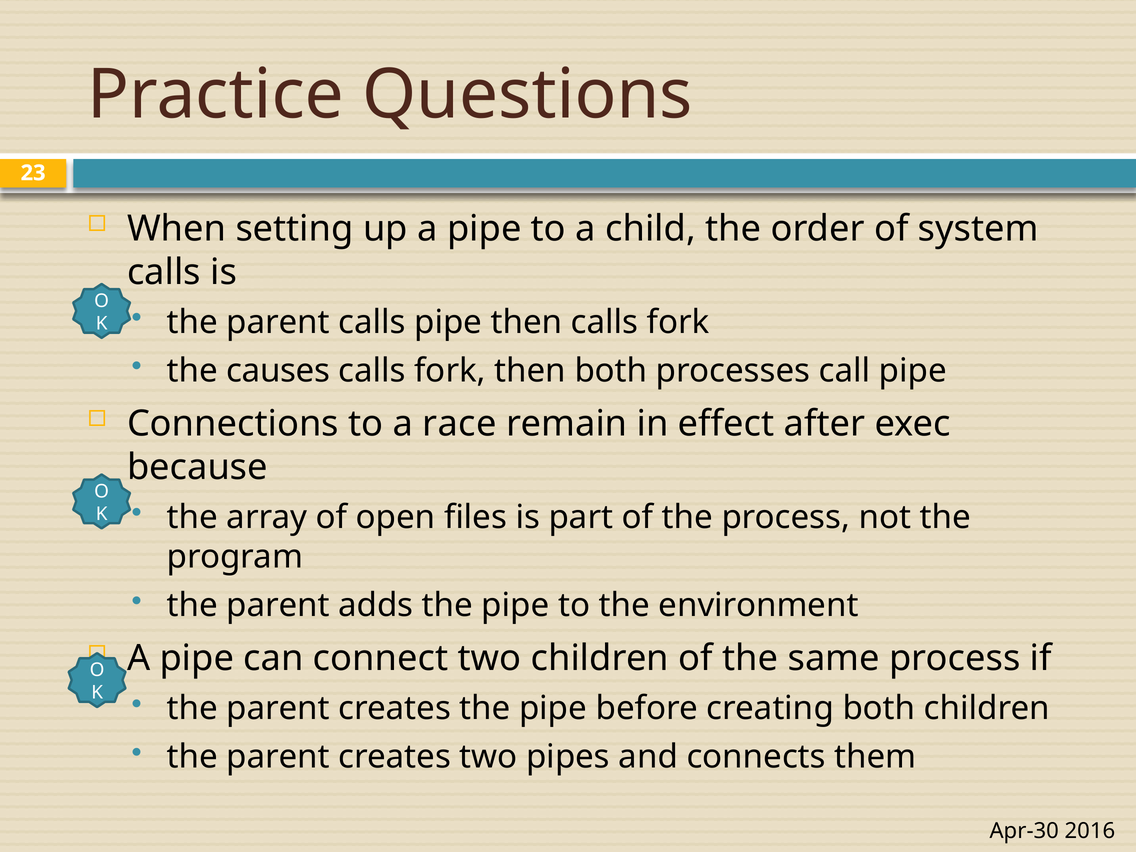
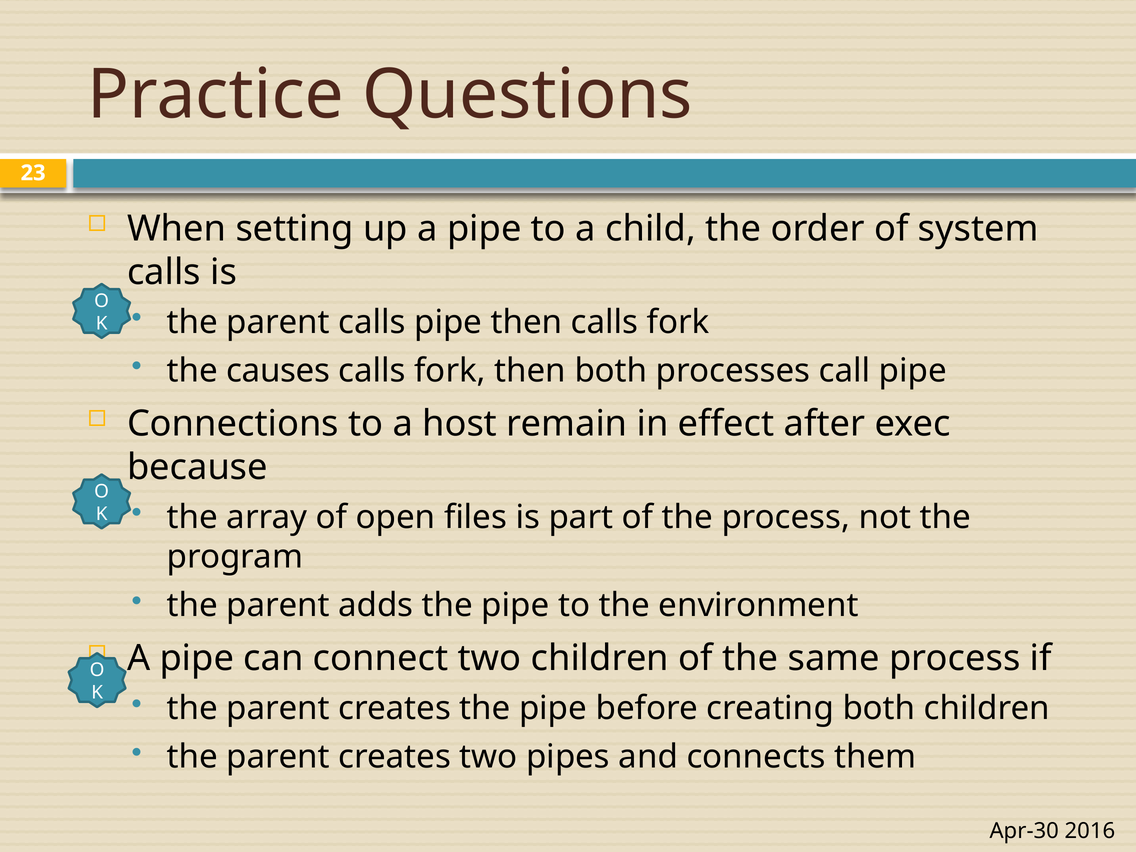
race: race -> host (460, 424)
